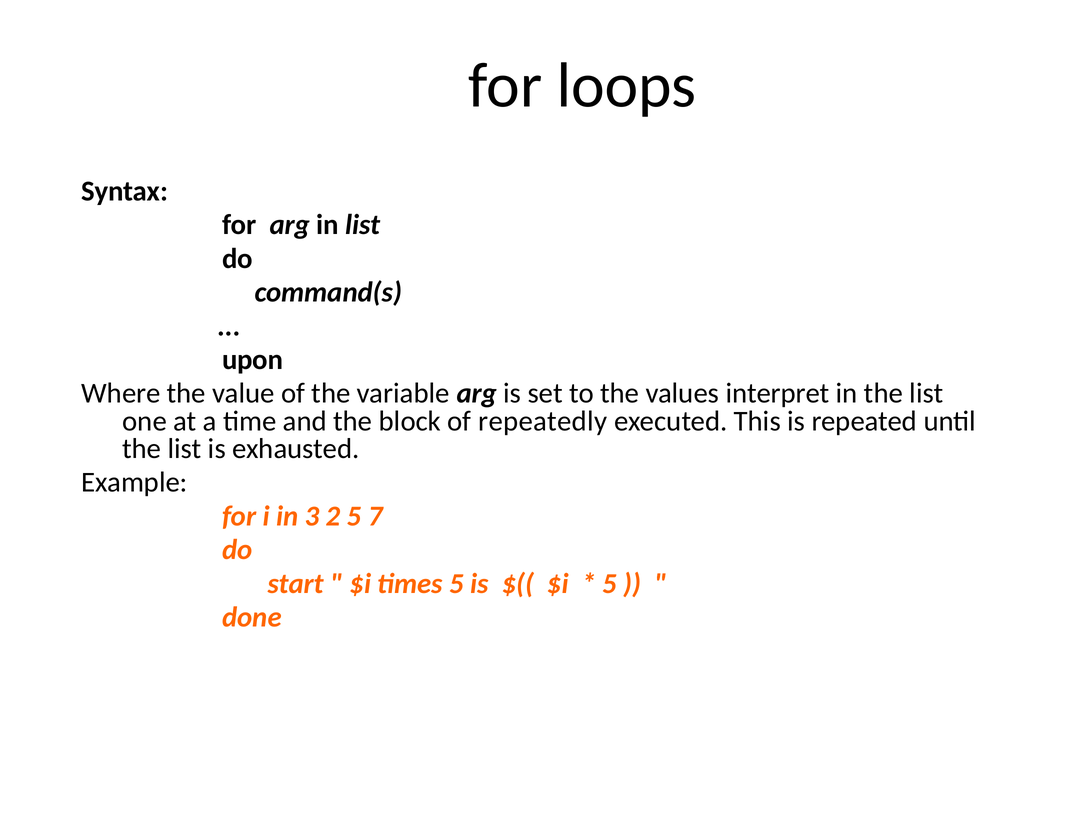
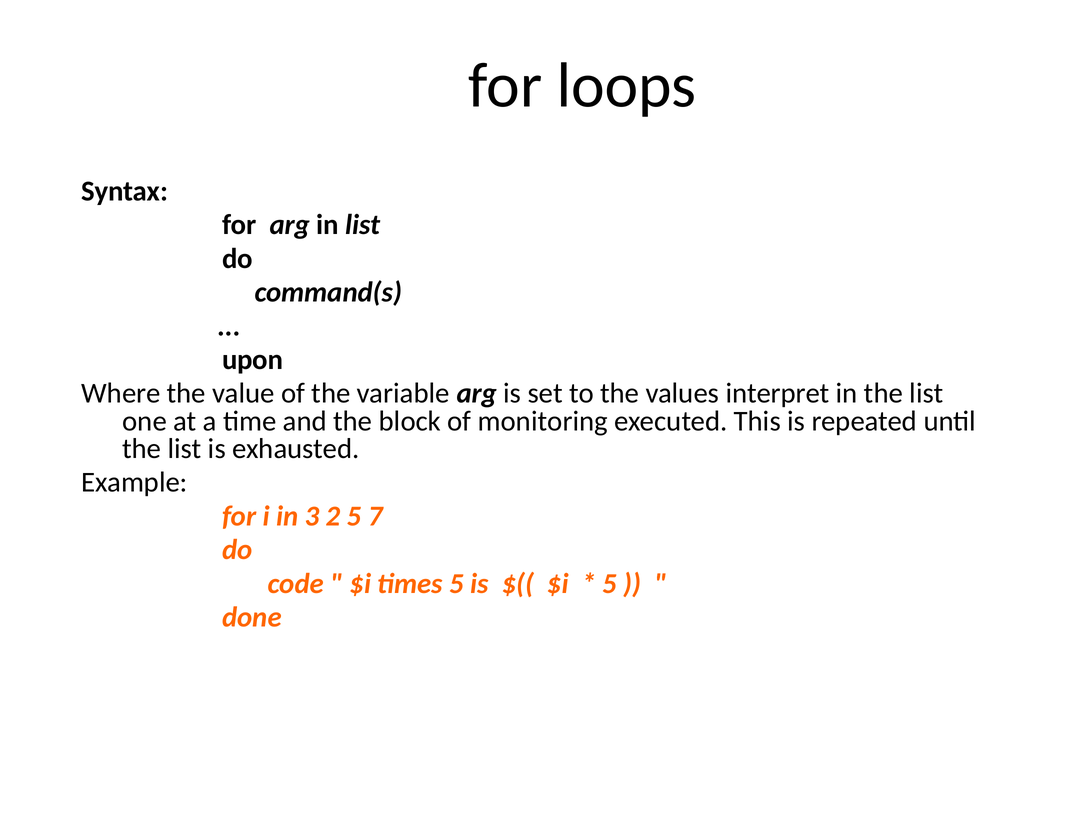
repeatedly: repeatedly -> monitoring (543, 421)
start: start -> code (296, 584)
